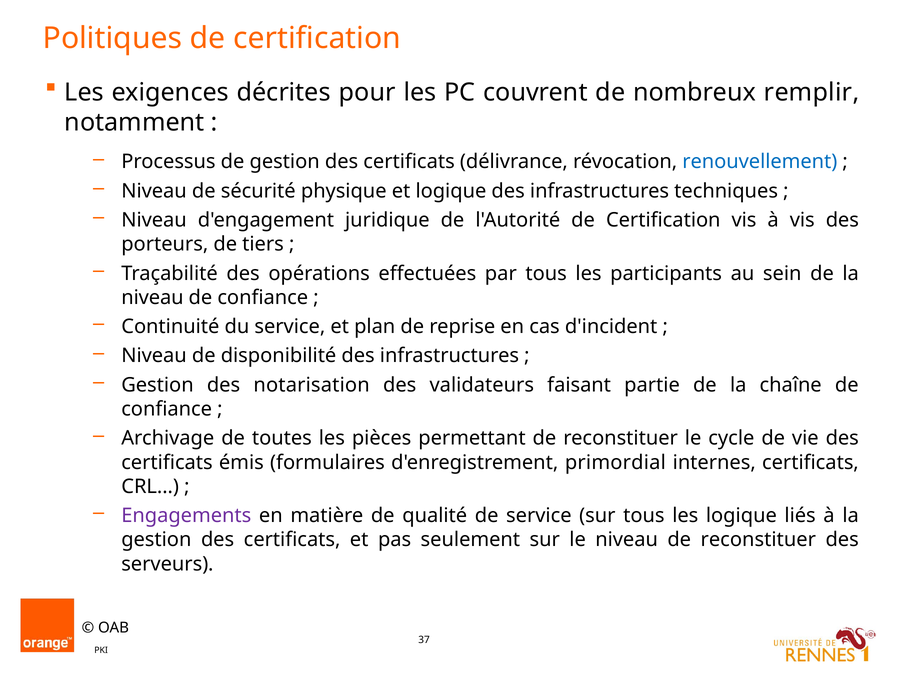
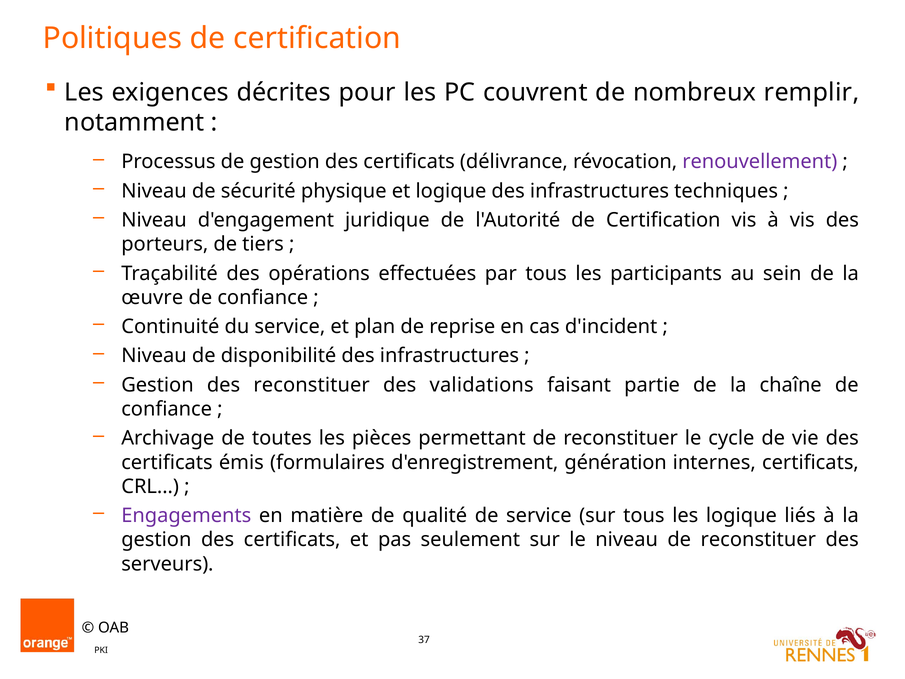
renouvellement colour: blue -> purple (760, 162)
niveau: niveau -> œuvre (152, 297)
des notarisation: notarisation -> reconstituer (312, 385)
validateurs: validateurs -> validations (482, 385)
primordial: primordial -> génération (616, 462)
